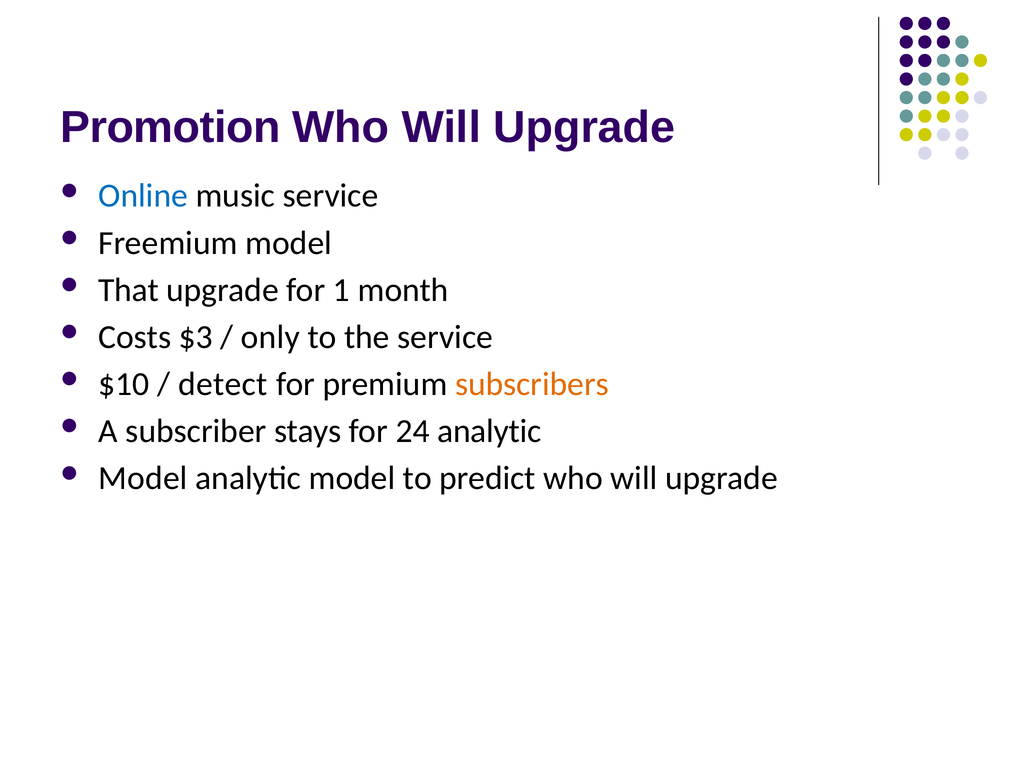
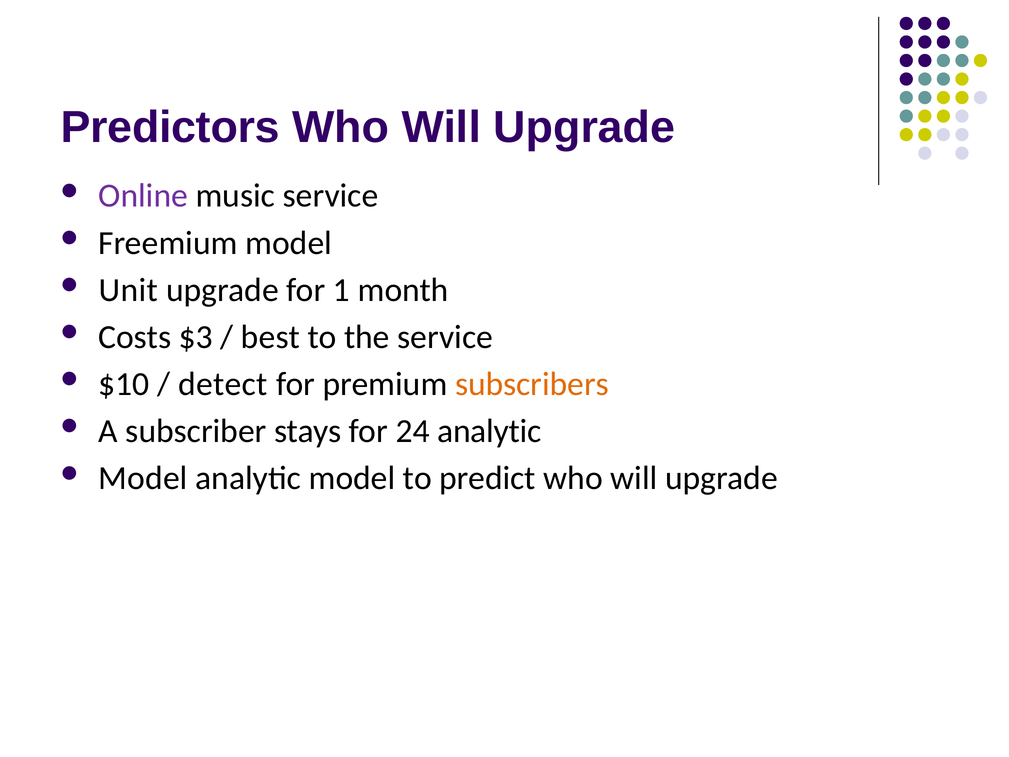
Promotion: Promotion -> Predictors (170, 128)
Online colour: blue -> purple (143, 196)
That: That -> Unit (128, 290)
only: only -> best (271, 337)
